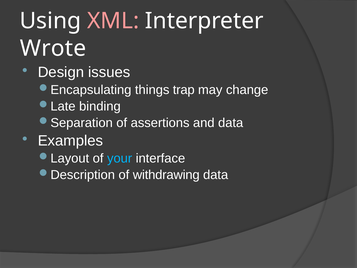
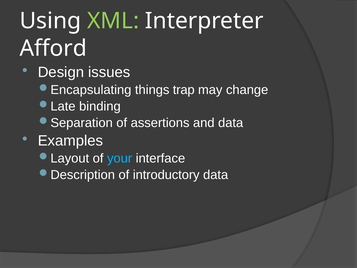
XML colour: pink -> light green (113, 21)
Wrote: Wrote -> Afford (53, 48)
withdrawing: withdrawing -> introductory (166, 175)
